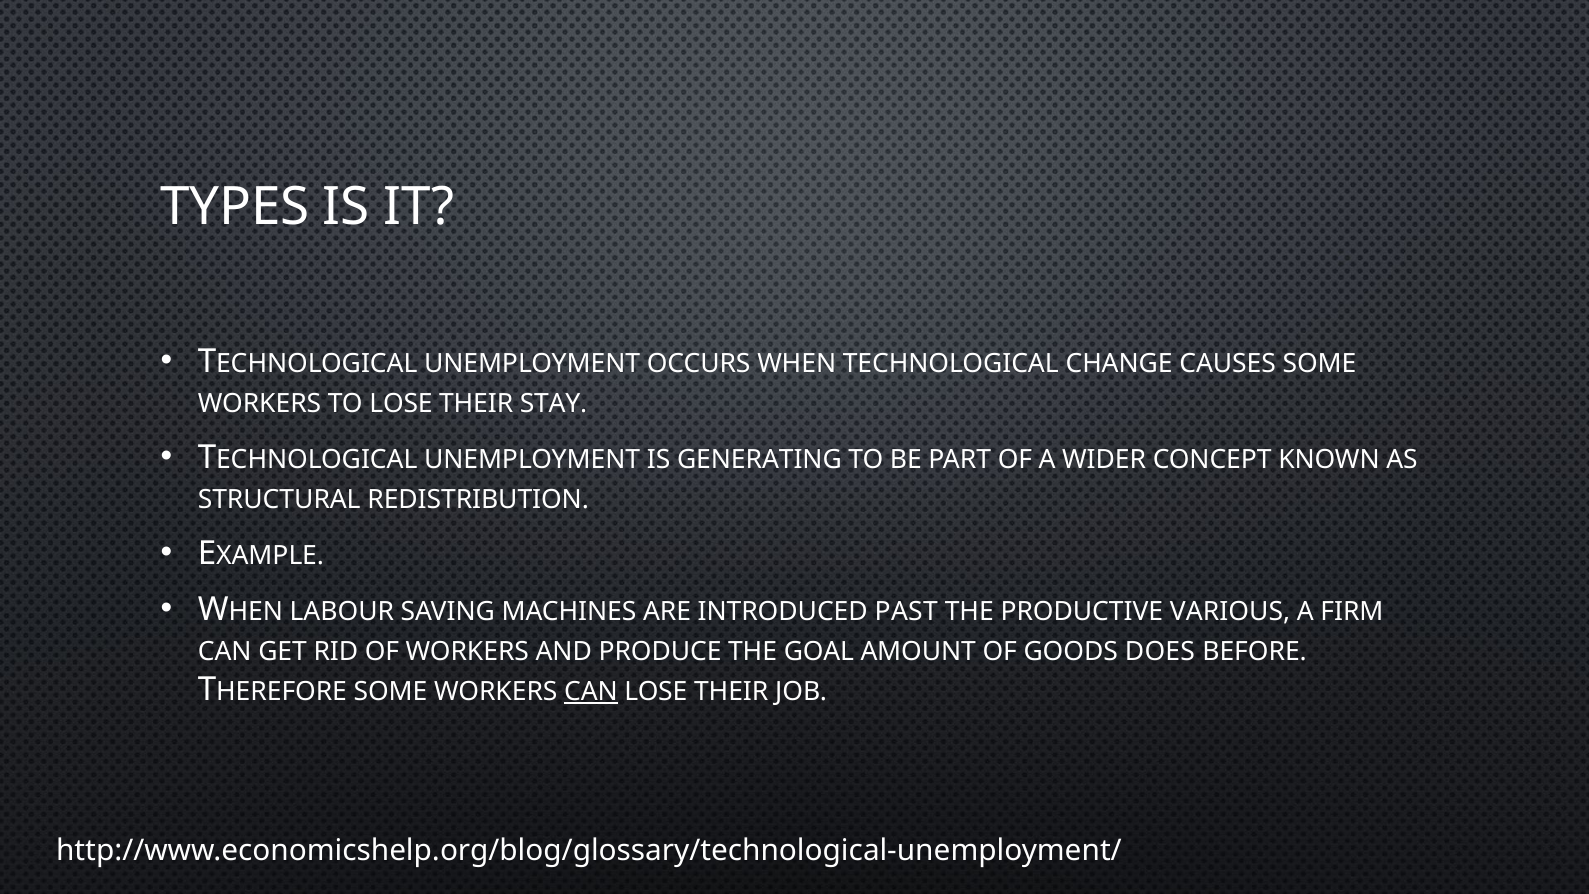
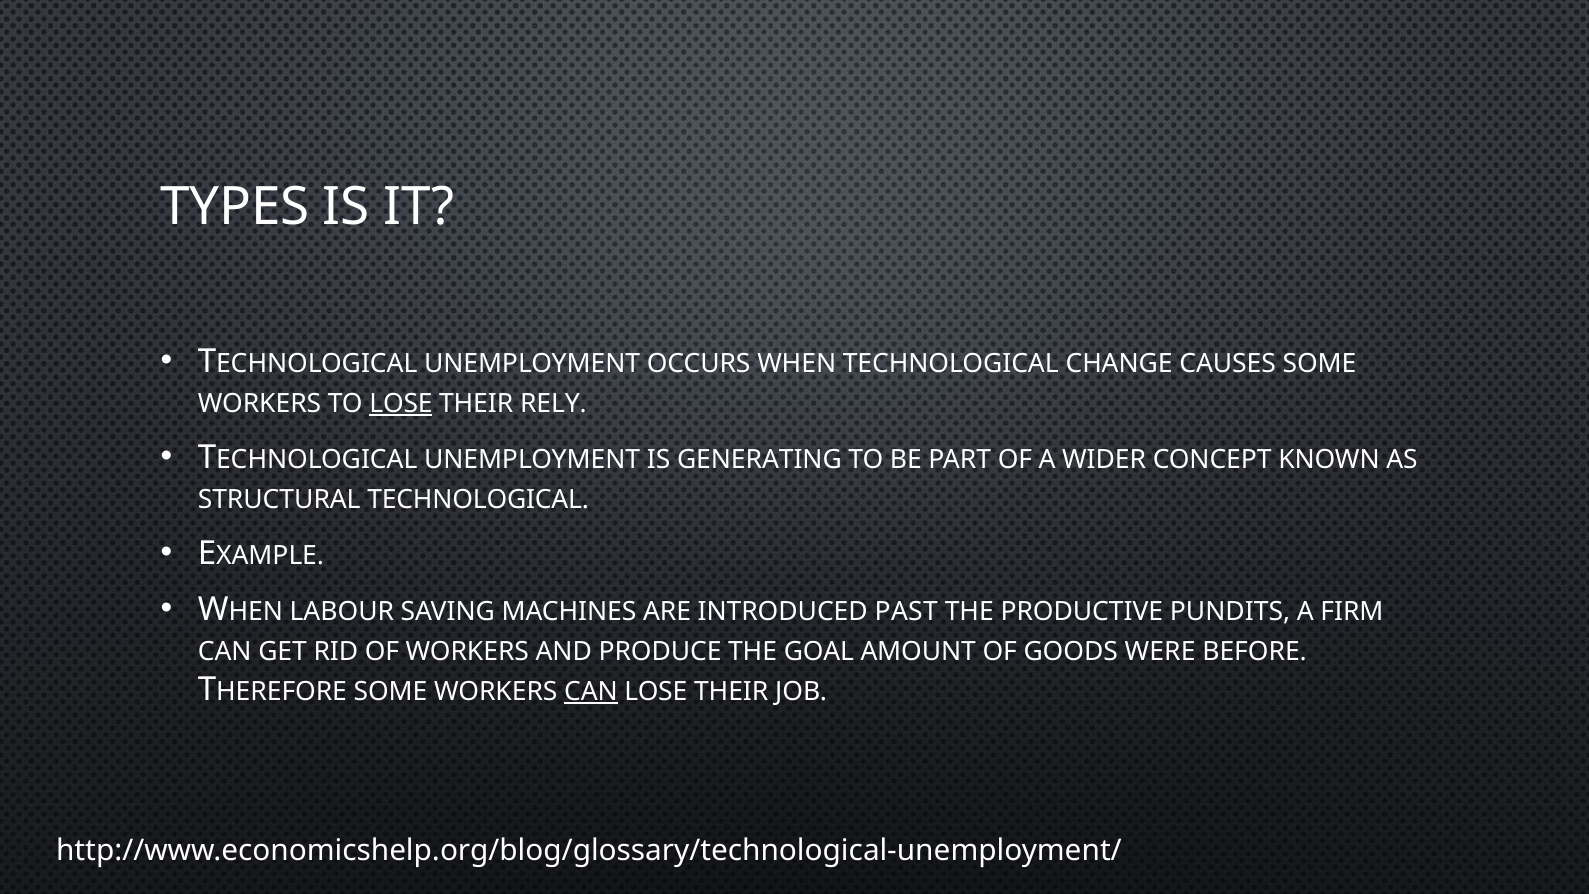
LOSE underline: none -> present (401, 403)
STAY: STAY -> RELY (553, 403)
STRUCTURAL REDISTRIBUTION: REDISTRIBUTION -> TECHNOLOGICAL (478, 499)
VARIOUS: VARIOUS -> PUNDITS (1230, 612)
DOES: DOES -> WERE (1160, 652)
